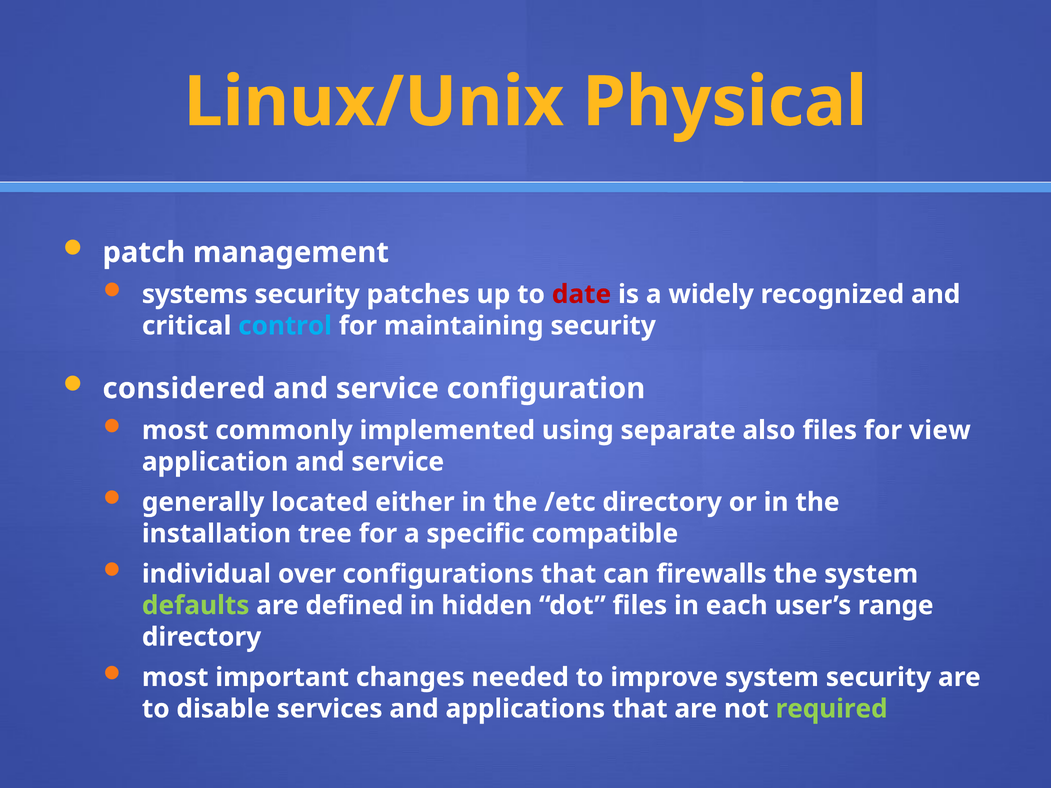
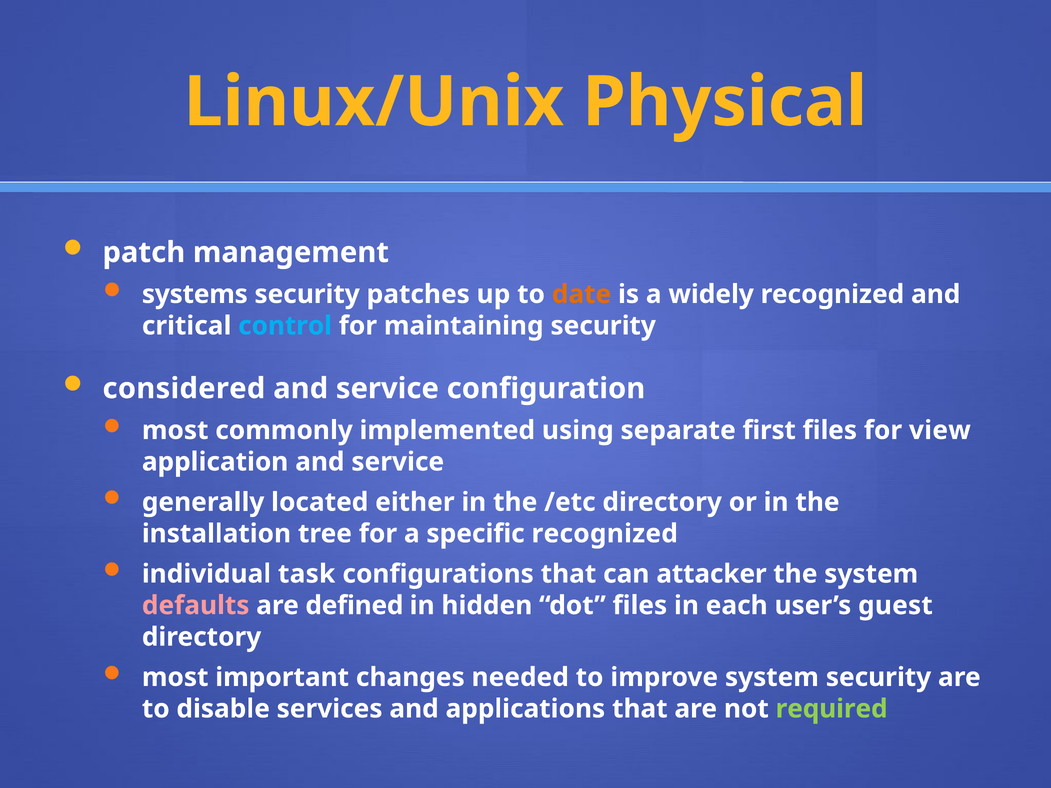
date colour: red -> orange (581, 294)
also: also -> first (769, 430)
specific compatible: compatible -> recognized (605, 534)
over: over -> task (307, 574)
firewalls: firewalls -> attacker (711, 574)
defaults colour: light green -> pink (196, 606)
range: range -> guest (895, 606)
